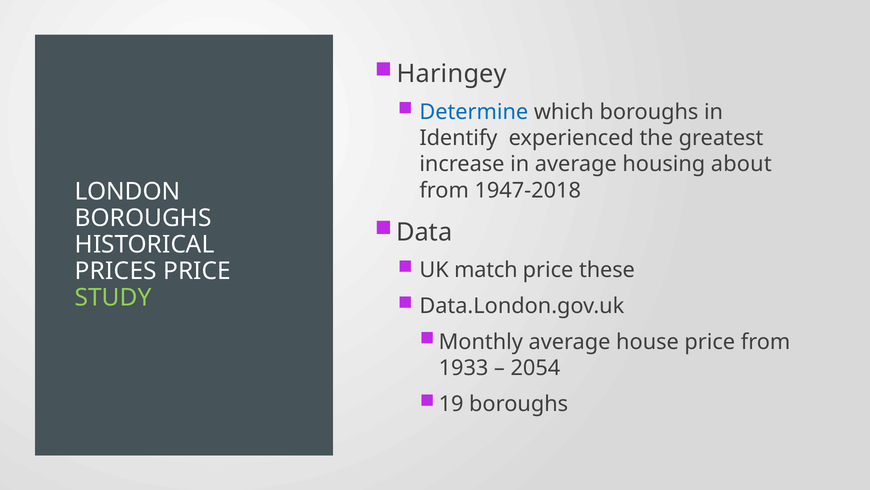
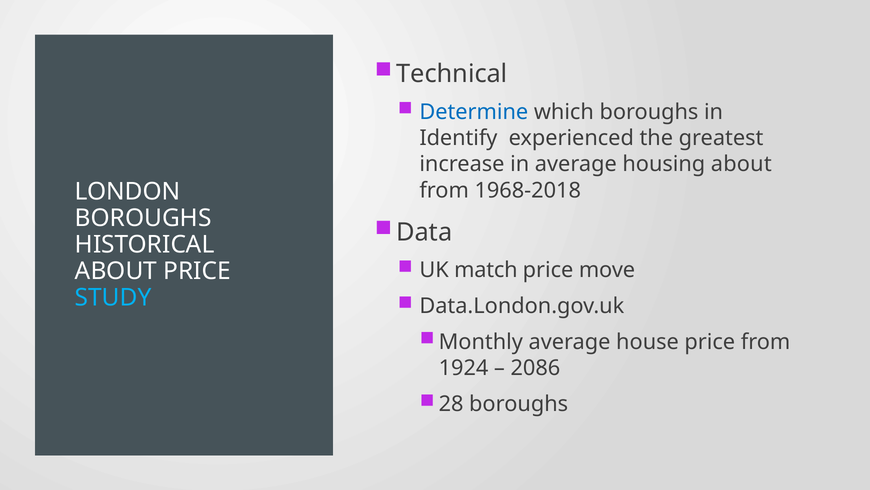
Haringey: Haringey -> Technical (452, 74)
1947-2018: 1947-2018 -> 1968-2018 (528, 190)
these: these -> move (607, 270)
PRICES: PRICES -> ABOUT (116, 271)
STUDY colour: light green -> light blue (113, 297)
1933: 1933 -> 1924 (464, 368)
2054: 2054 -> 2086 (535, 368)
19: 19 -> 28 (451, 404)
